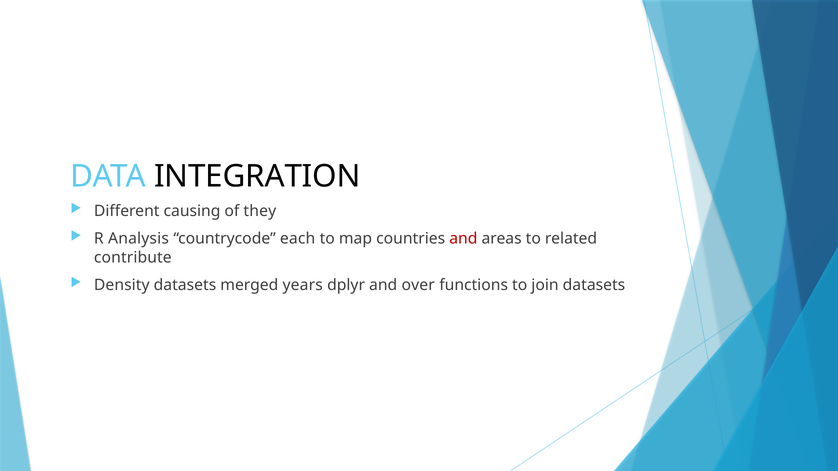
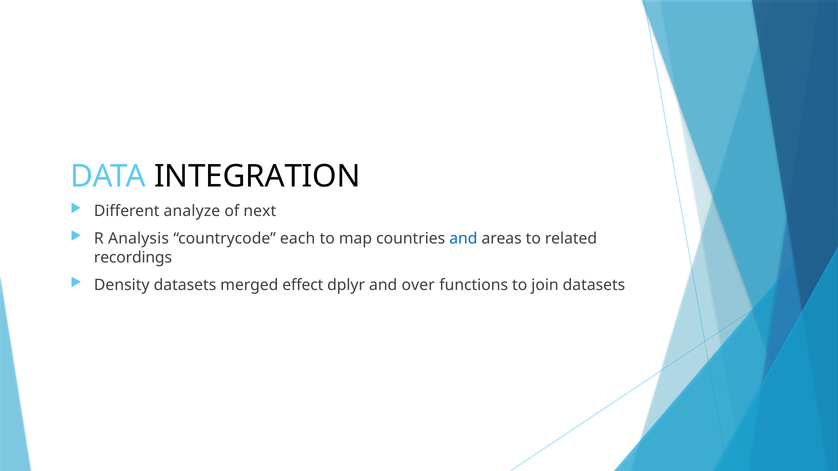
causing: causing -> analyze (192, 211)
they: they -> next (260, 211)
and colour: red -> blue (463, 239)
contribute: contribute -> recordings (133, 258)
years: years -> effect (303, 285)
